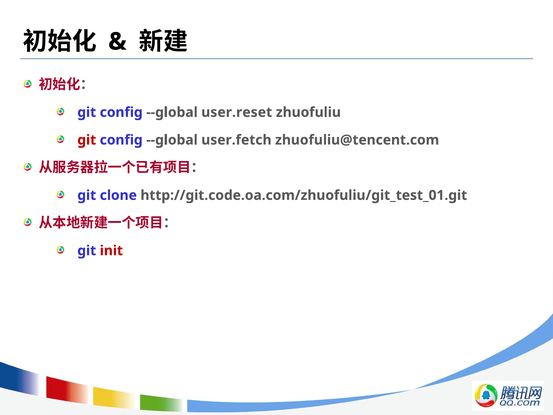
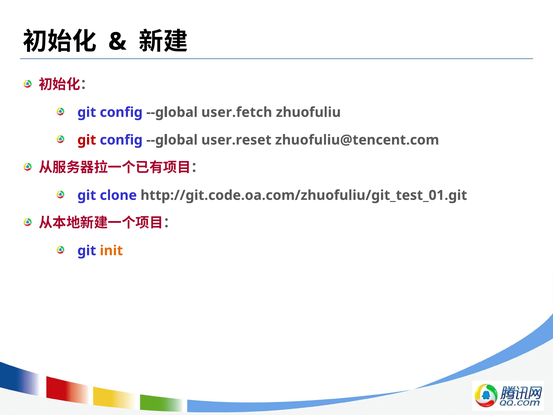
user.reset: user.reset -> user.fetch (237, 112)
user.fetch: user.fetch -> user.reset (236, 140)
init colour: red -> orange (111, 250)
